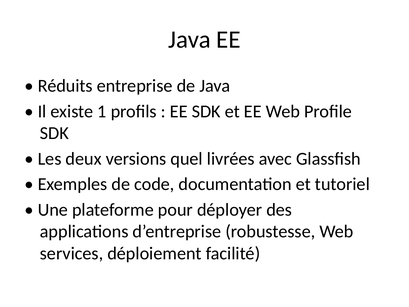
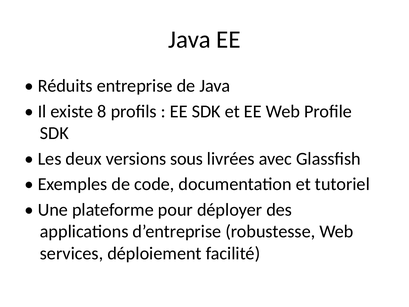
1: 1 -> 8 (102, 111)
quel: quel -> sous (187, 159)
